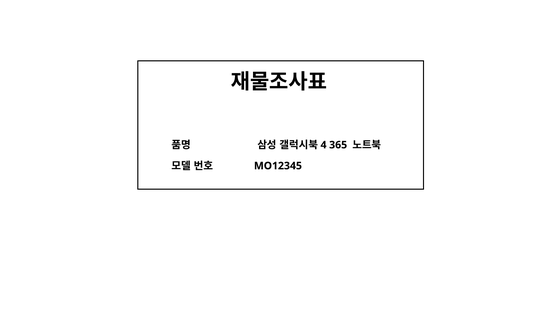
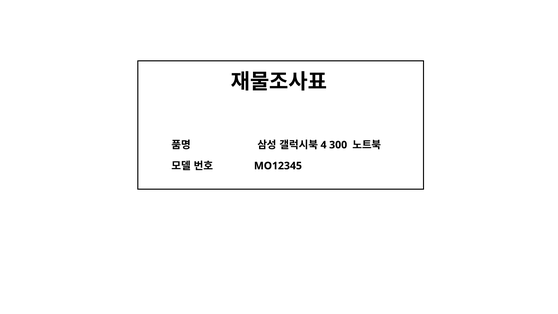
365: 365 -> 300 (338, 145)
